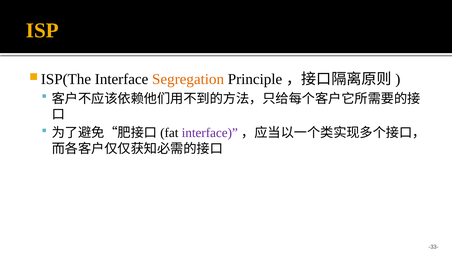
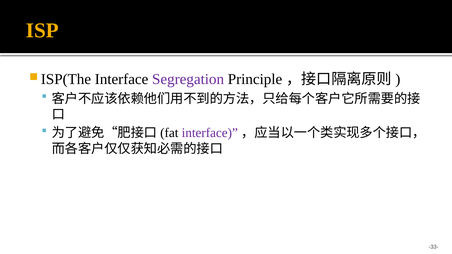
Segregation colour: orange -> purple (188, 79)
